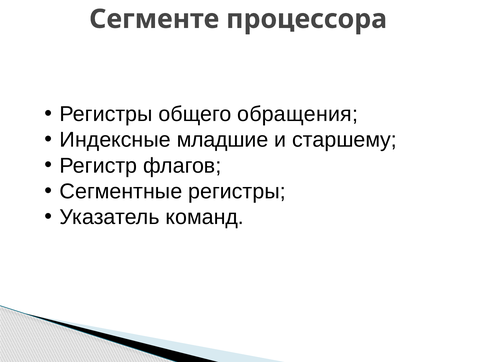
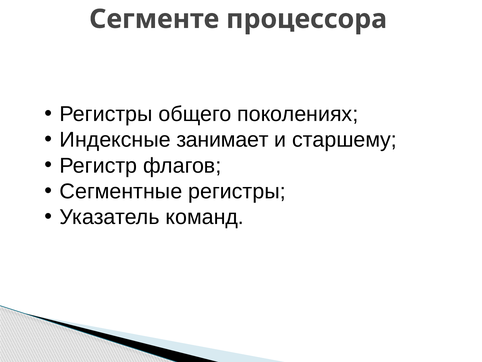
обращения: обращения -> поколениях (298, 114)
младшие: младшие -> занимает (223, 140)
